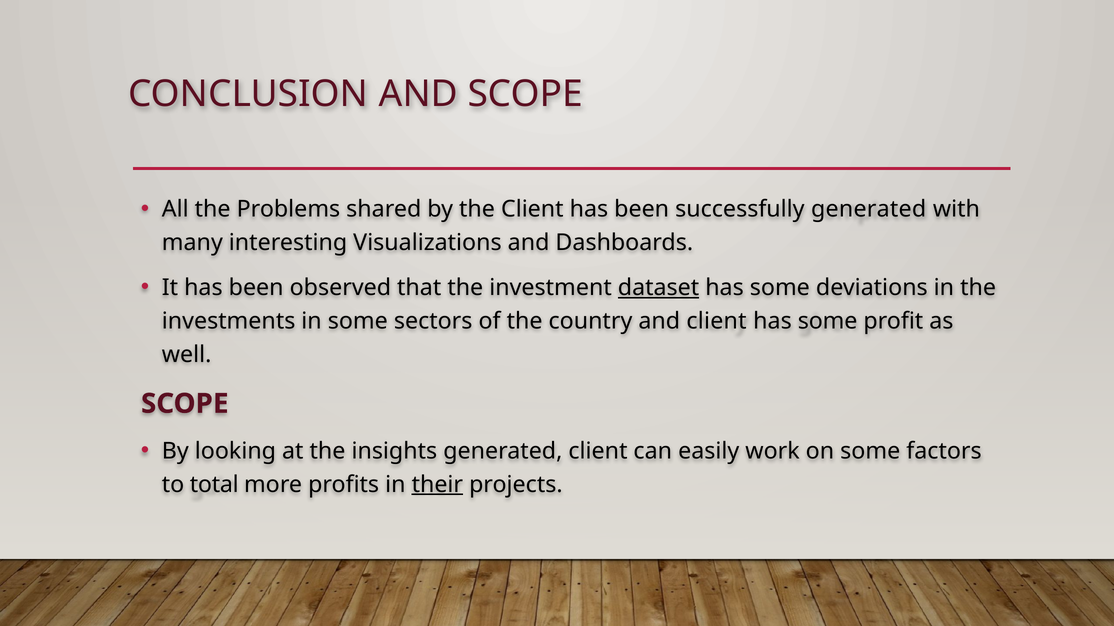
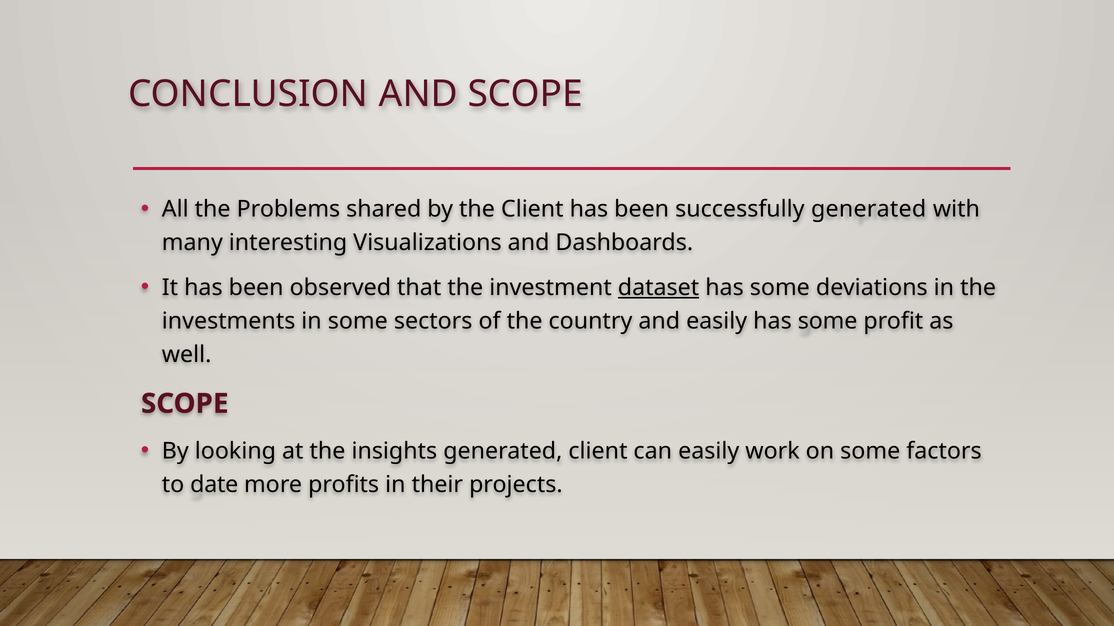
and client: client -> easily (717, 321)
total: total -> date (214, 485)
their underline: present -> none (437, 485)
